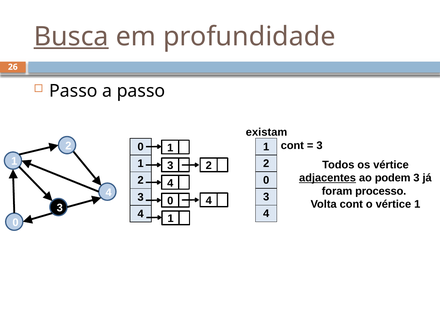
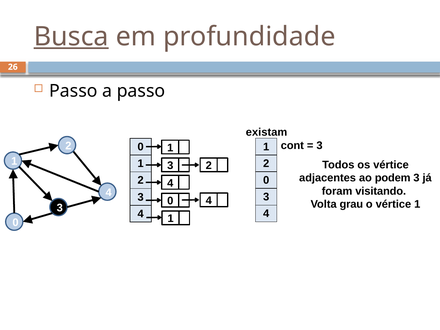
adjacentes underline: present -> none (328, 178)
processo: processo -> visitando (381, 191)
Volta cont: cont -> grau (351, 204)
